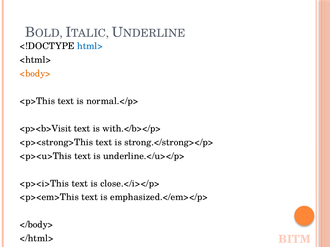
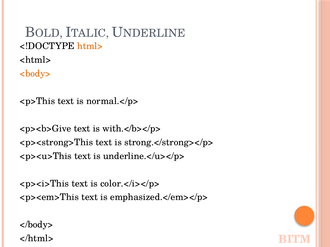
html> colour: blue -> orange (90, 46)
<p><b>Visit: <p><b>Visit -> <p><b>Give (46, 129)
close.</i></p>: close.</i></p> -> color.</i></p> (130, 184)
